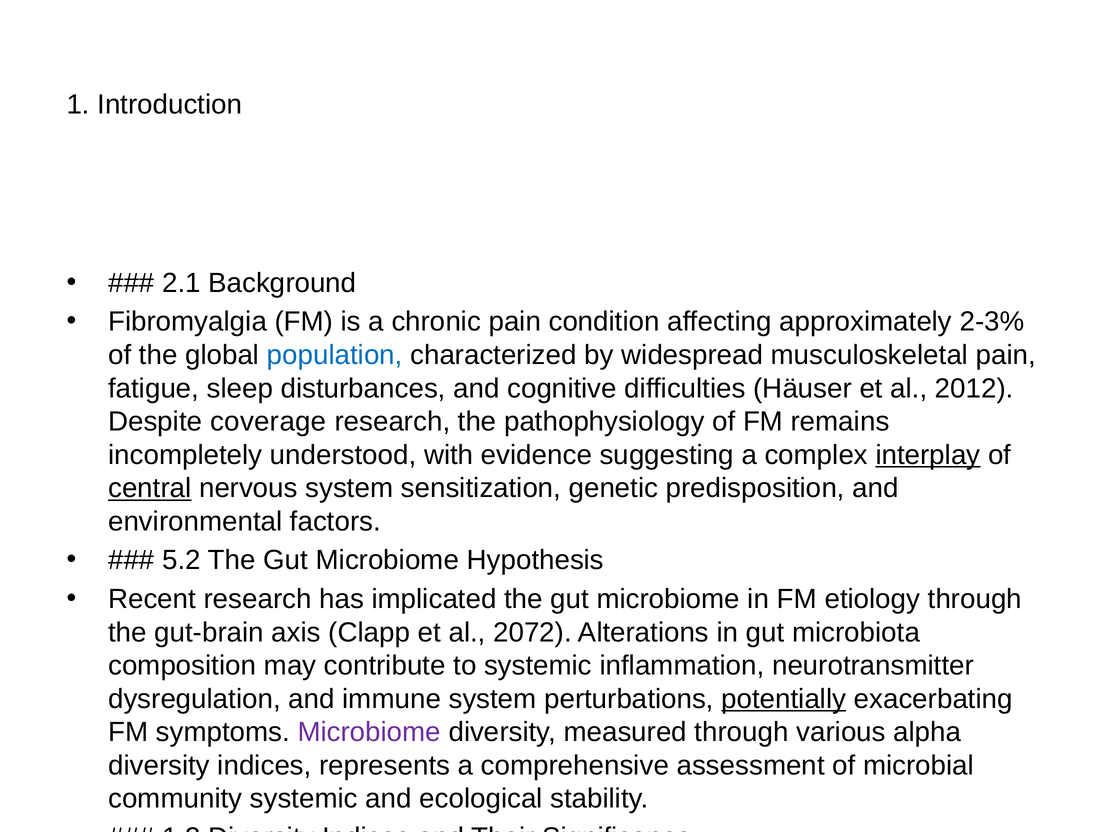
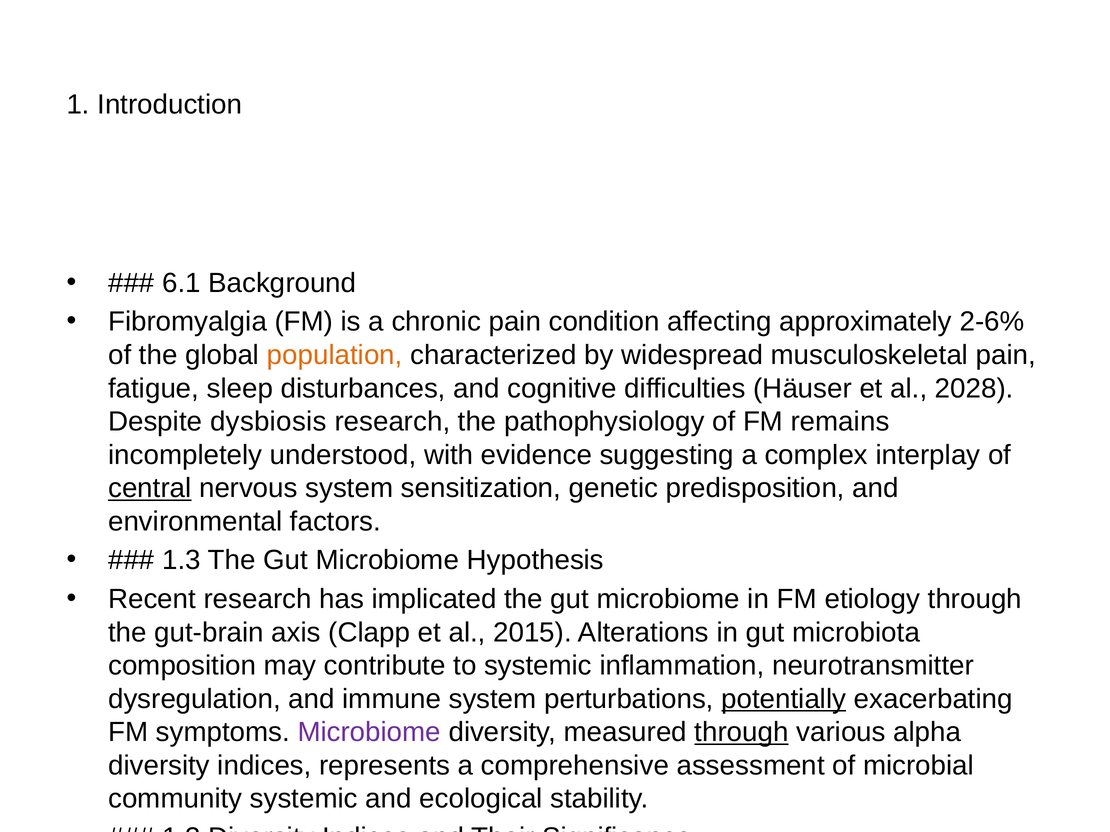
2.1: 2.1 -> 6.1 (181, 283)
2-3%: 2-3% -> 2-6% (992, 322)
population colour: blue -> orange (335, 355)
2012: 2012 -> 2028 (974, 389)
coverage: coverage -> dysbiosis (268, 422)
interplay underline: present -> none (928, 455)
5.2: 5.2 -> 1.3 (181, 561)
2072: 2072 -> 2015 (533, 633)
through underline: none -> present (742, 733)
